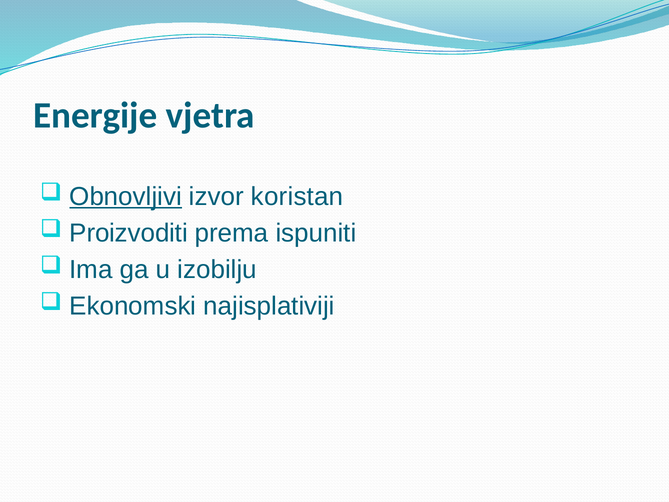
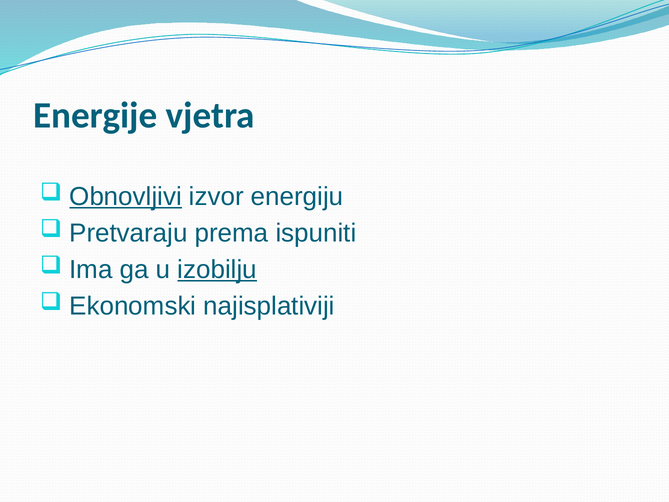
koristan: koristan -> energiju (297, 197)
Proizvoditi: Proizvoditi -> Pretvaraju (128, 233)
izobilju underline: none -> present (217, 269)
